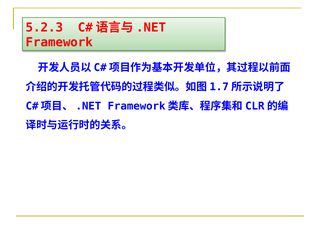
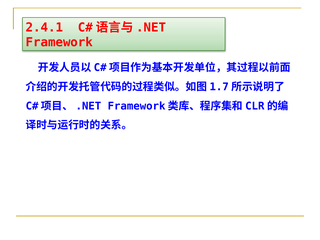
5.2.3: 5.2.3 -> 2.4.1 (44, 27)
